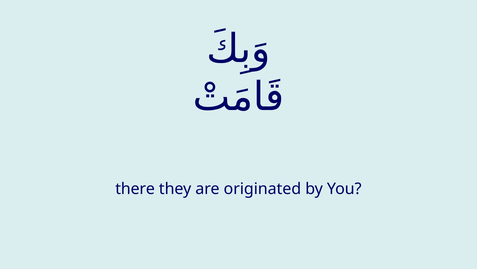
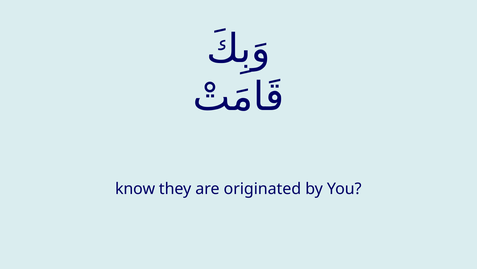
there: there -> know (135, 188)
